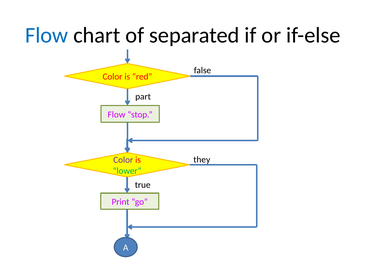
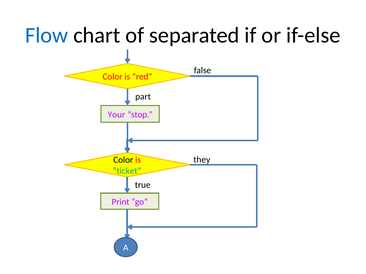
Flow: Flow -> Your (116, 115)
Color colour: purple -> black (123, 160)
lower: lower -> ticket (127, 171)
